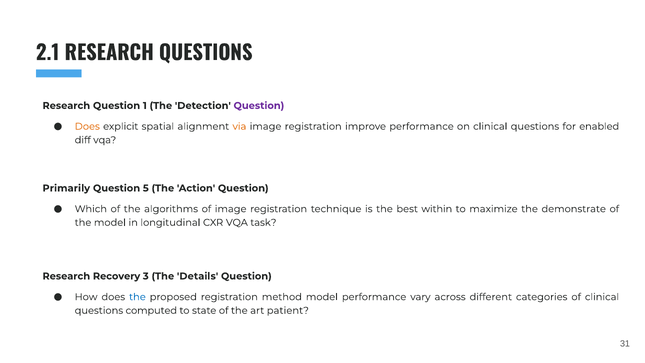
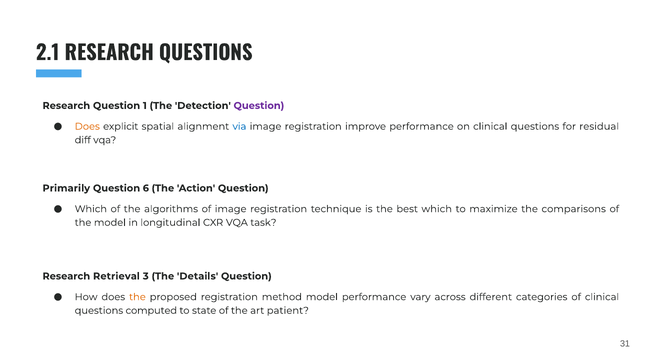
via colour: orange -> blue (239, 126)
enabled: enabled -> residual (599, 126)
5: 5 -> 6 (146, 188)
best within: within -> which (437, 209)
demonstrate: demonstrate -> comparisons (574, 209)
Recovery: Recovery -> Retrieval (116, 276)
the colour: blue -> orange (137, 297)
